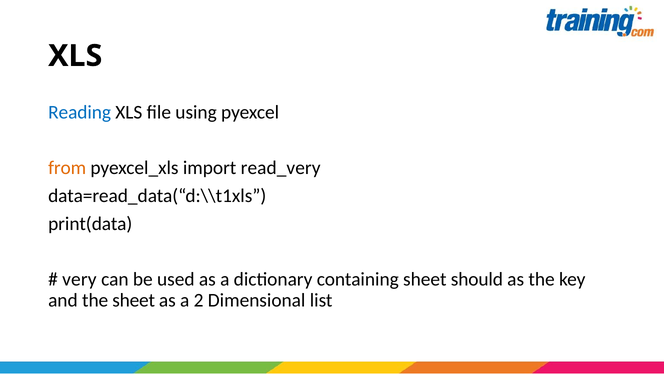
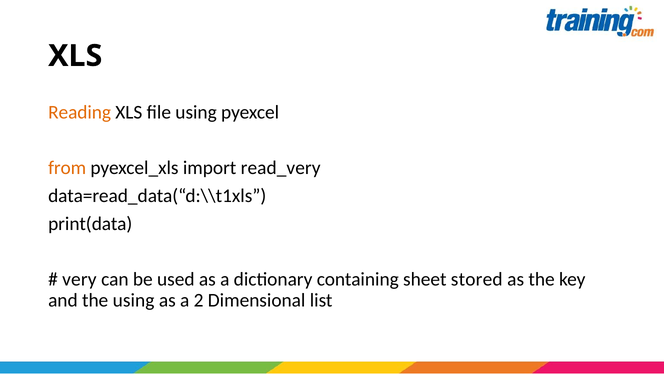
Reading colour: blue -> orange (80, 112)
should: should -> stored (477, 279)
the sheet: sheet -> using (134, 300)
